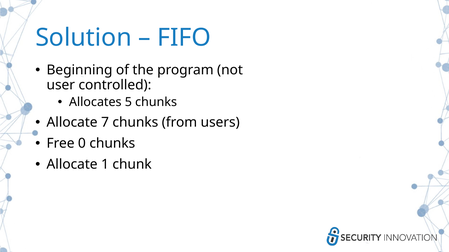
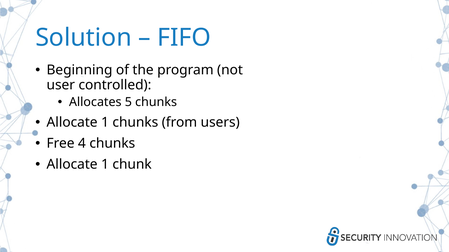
7: 7 -> 1 (105, 123)
0: 0 -> 4 (82, 144)
